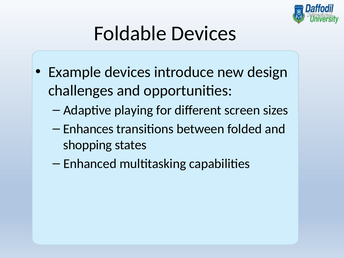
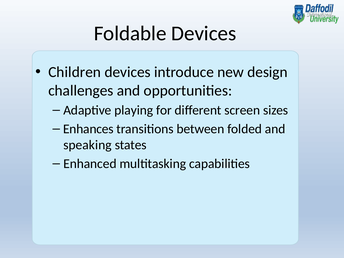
Example: Example -> Children (75, 72)
shopping: shopping -> speaking (88, 145)
